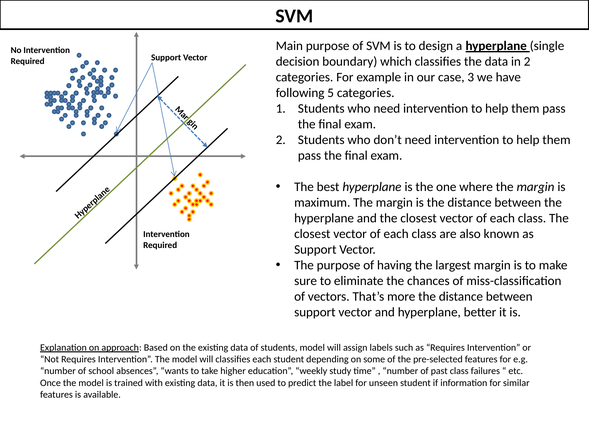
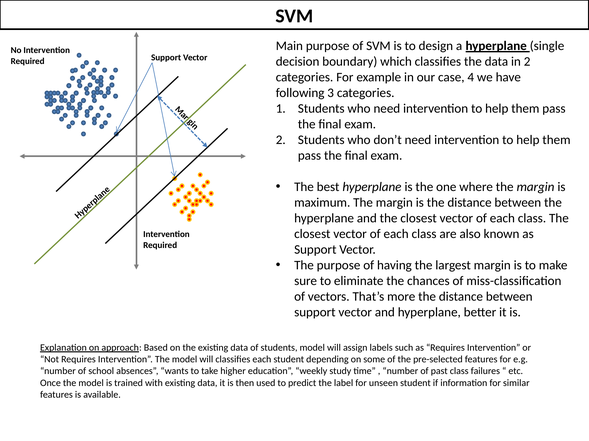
3: 3 -> 4 (471, 77)
5: 5 -> 3 (331, 93)
